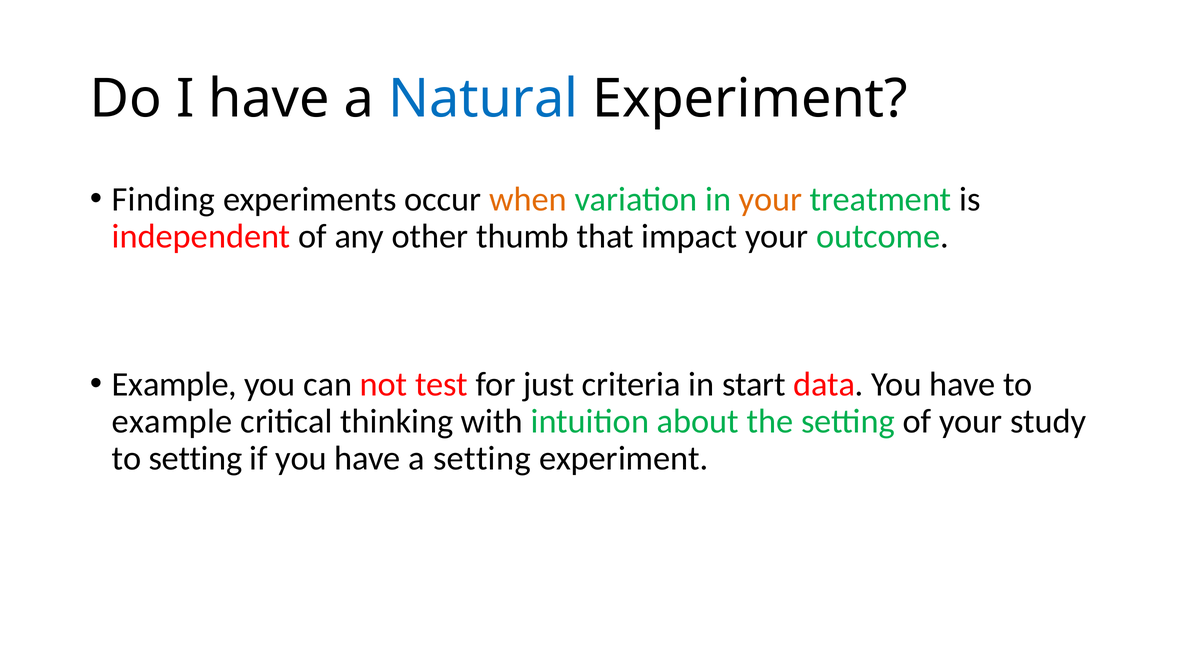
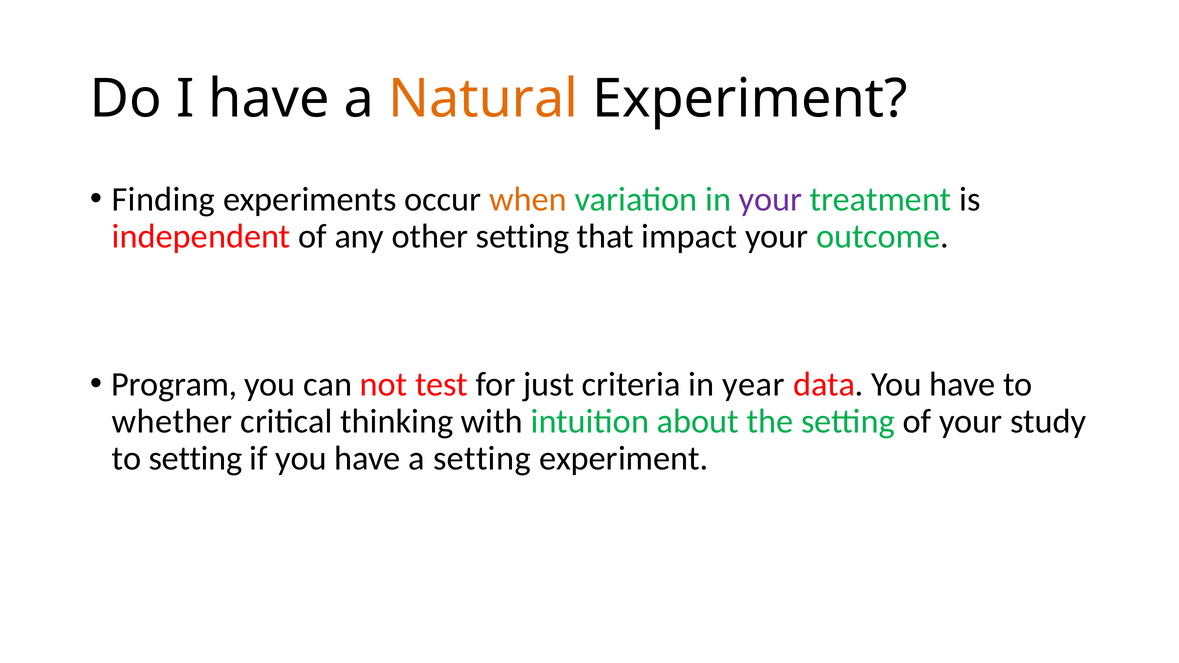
Natural colour: blue -> orange (483, 99)
your colour: orange -> purple (770, 199)
other thumb: thumb -> setting (523, 236)
Example: Example -> Program (174, 384)
start: start -> year (753, 384)
example: example -> whether (172, 421)
